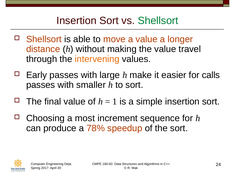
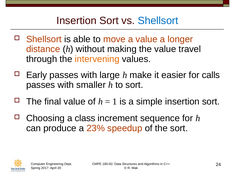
Shellsort colour: green -> blue (158, 21)
most: most -> class (85, 118)
78%: 78% -> 23% (96, 128)
